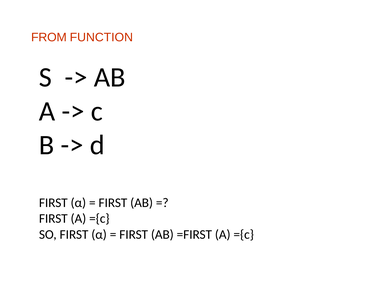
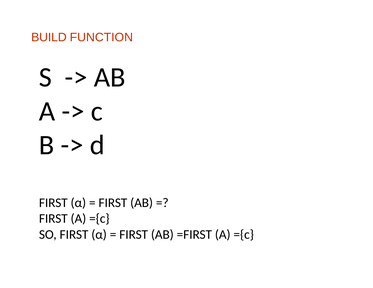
FROM: FROM -> BUILD (49, 37)
